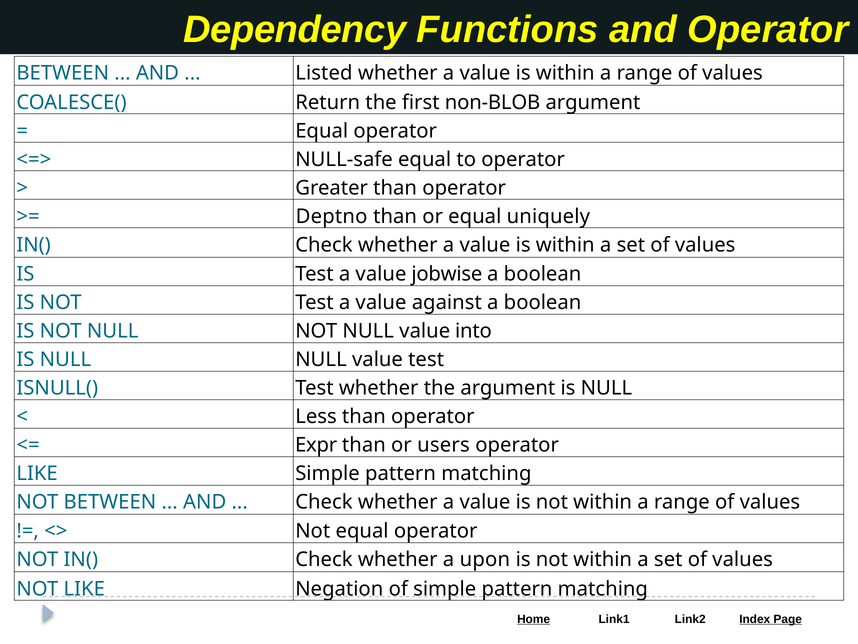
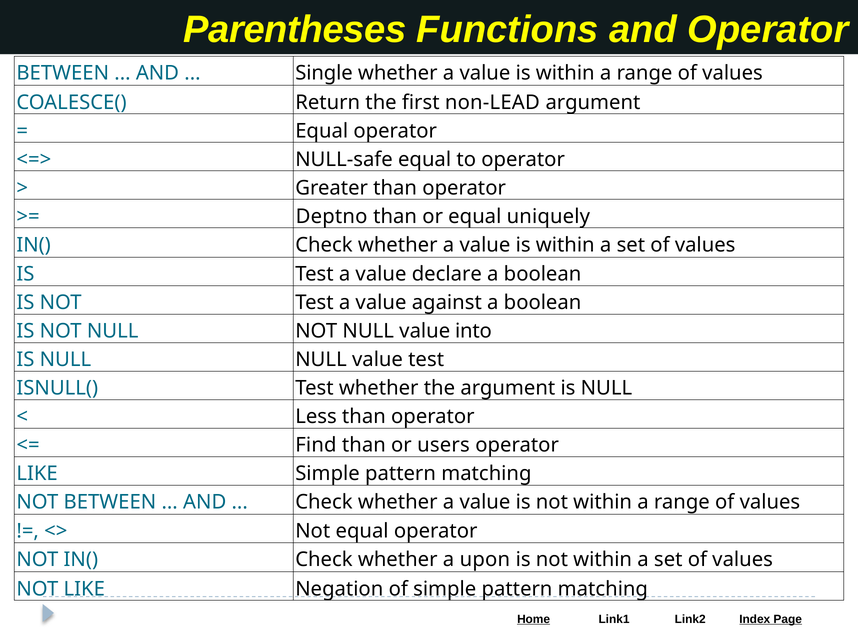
Dependency: Dependency -> Parentheses (295, 30)
Listed: Listed -> Single (324, 73)
non-BLOB: non-BLOB -> non-LEAD (492, 102)
jobwise: jobwise -> declare (447, 274)
Expr: Expr -> Find (316, 445)
